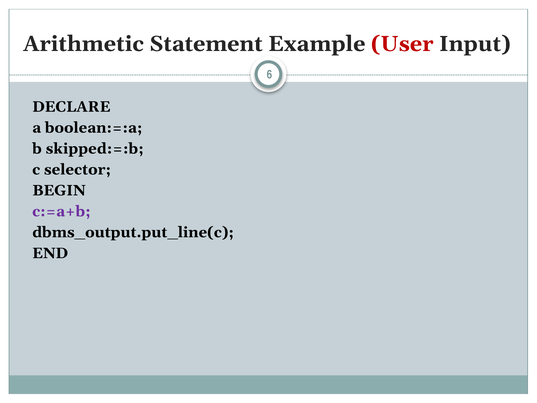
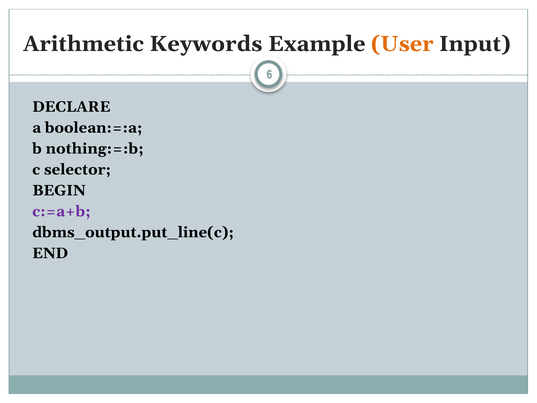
Statement: Statement -> Keywords (206, 44)
User colour: red -> orange (402, 44)
skipped:=:b: skipped:=:b -> nothing:=:b (95, 148)
